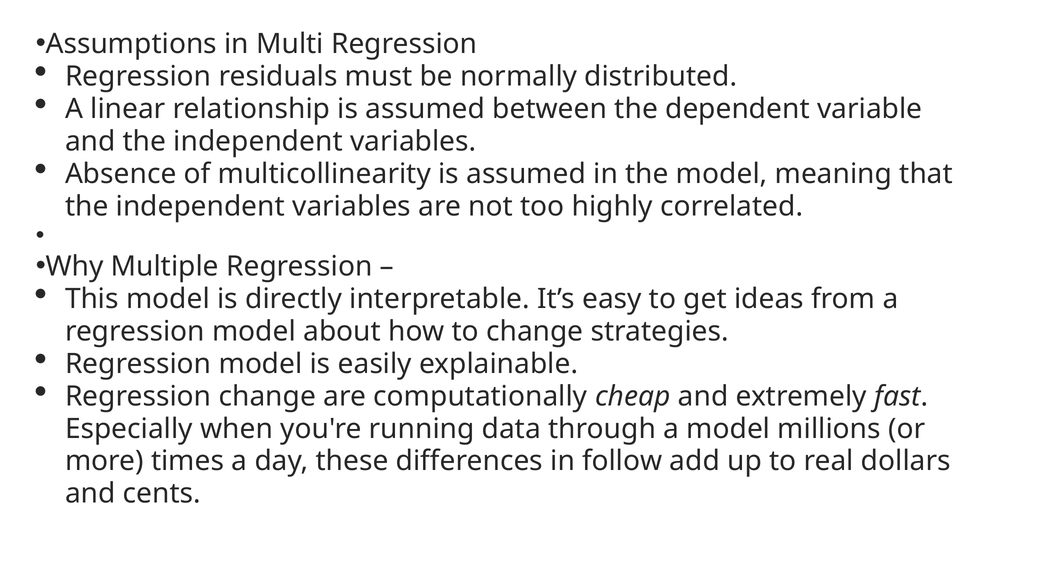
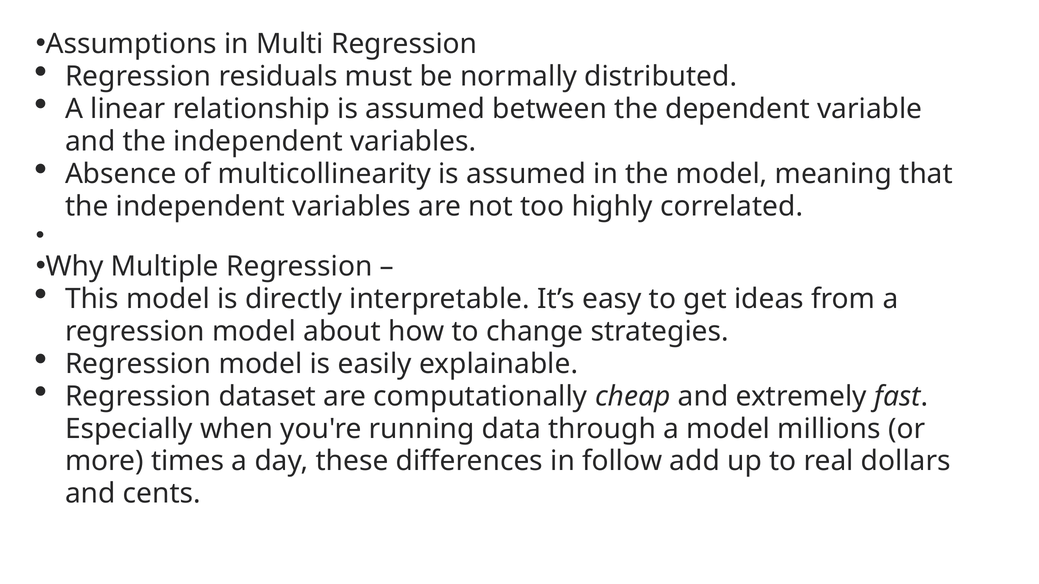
Regression change: change -> dataset (267, 397)
